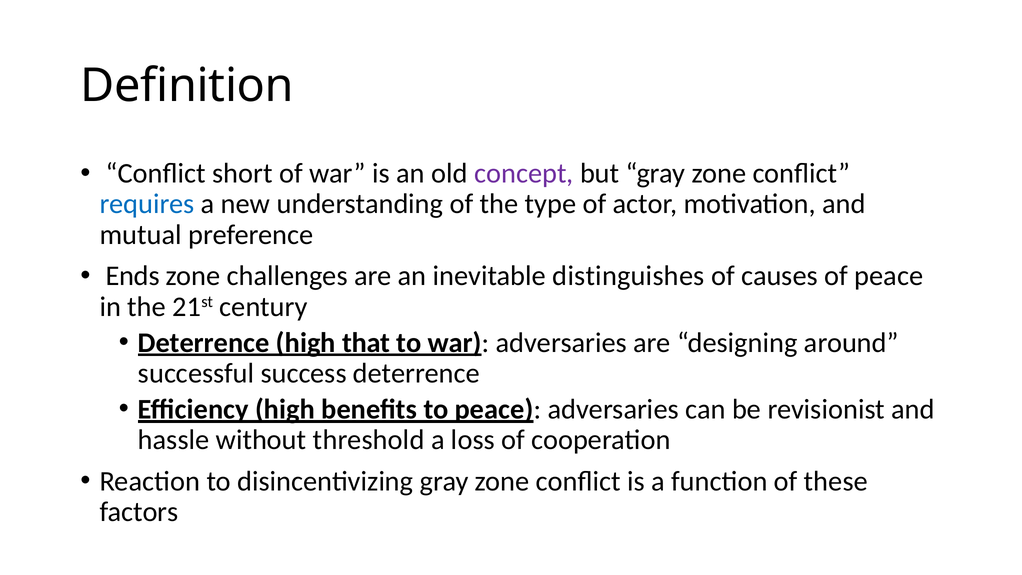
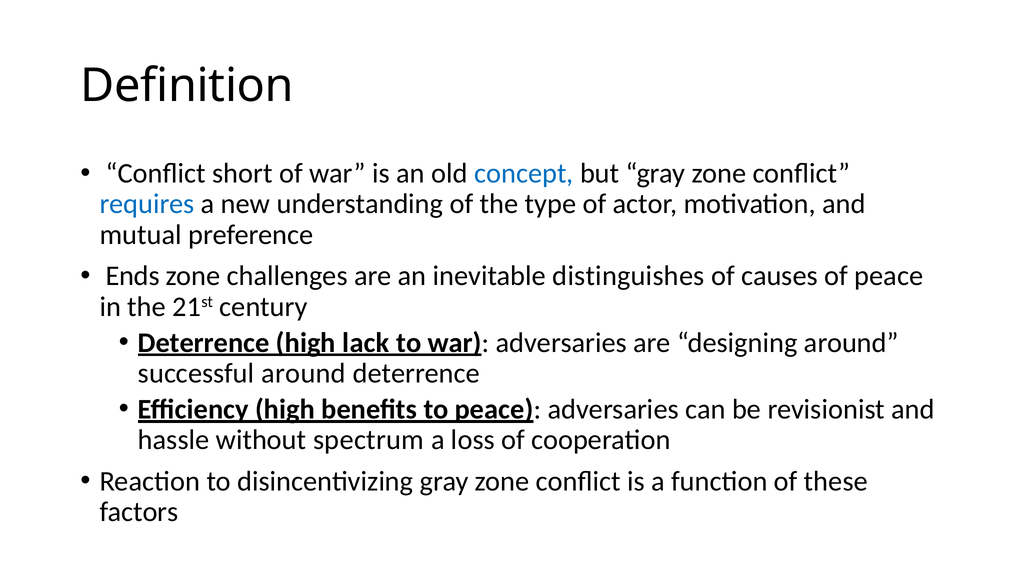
concept colour: purple -> blue (524, 173)
that: that -> lack (366, 343)
successful success: success -> around (304, 373)
threshold: threshold -> spectrum (369, 440)
